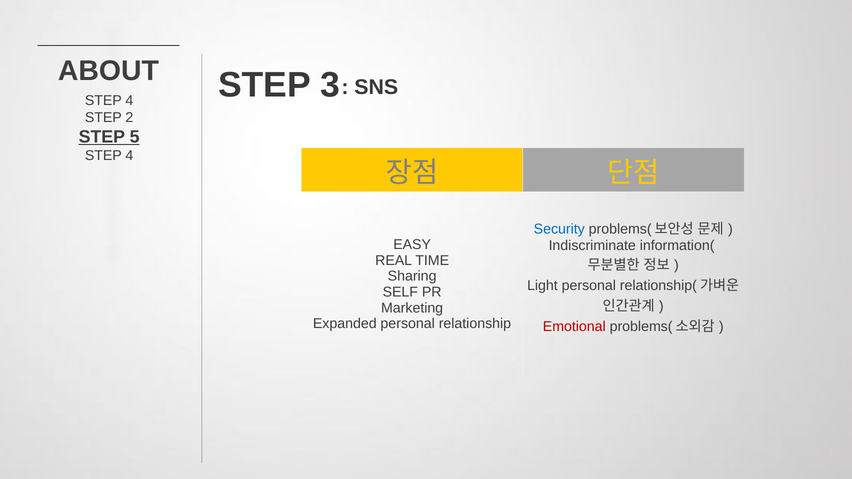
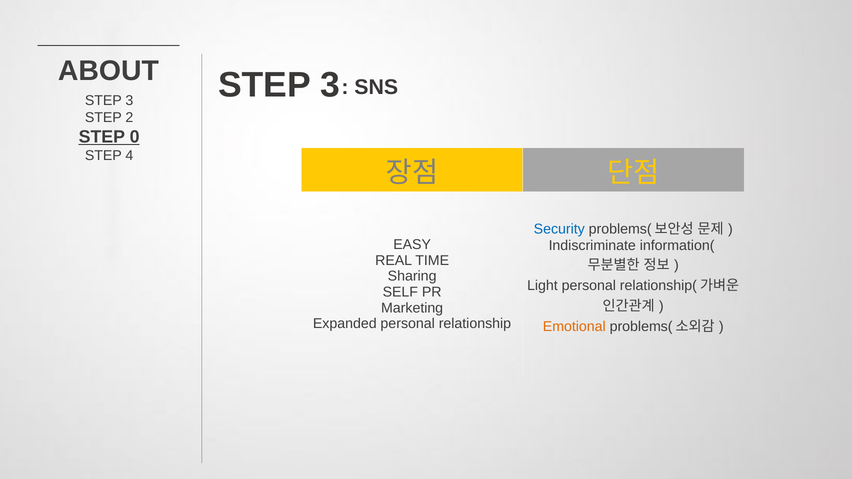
4: 4 -> 3 (129, 101)
5: 5 -> 0 (135, 137)
Emotional colour: red -> orange (574, 327)
